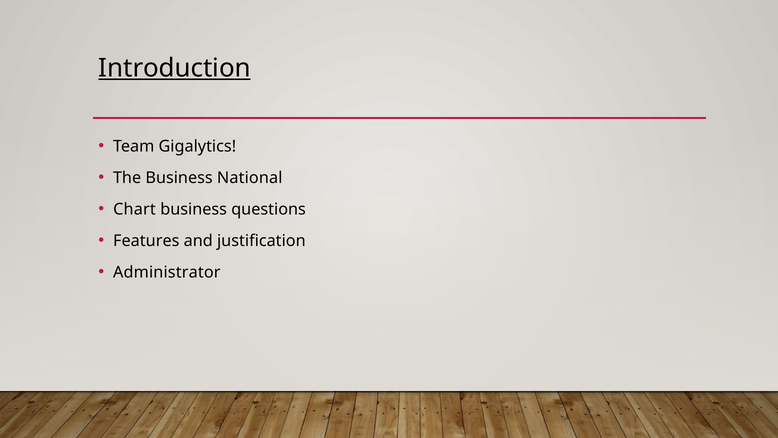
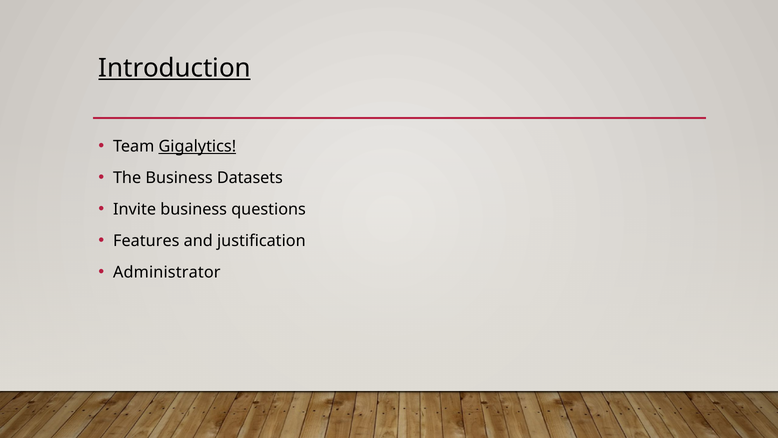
Gigalytics underline: none -> present (197, 146)
National: National -> Datasets (250, 178)
Chart: Chart -> Invite (135, 209)
